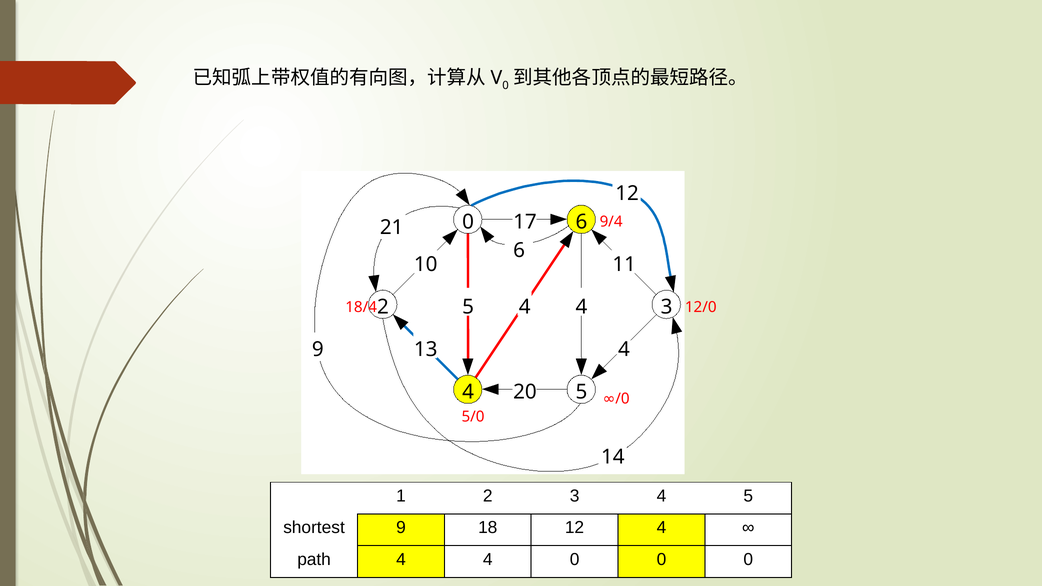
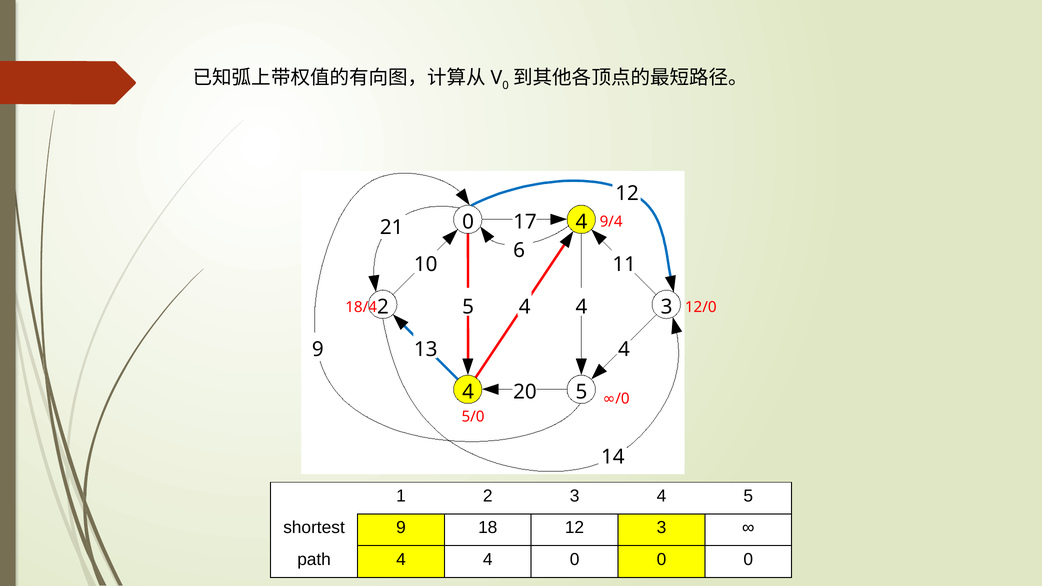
0 6: 6 -> 4 (581, 222)
12 4: 4 -> 3 (661, 528)
